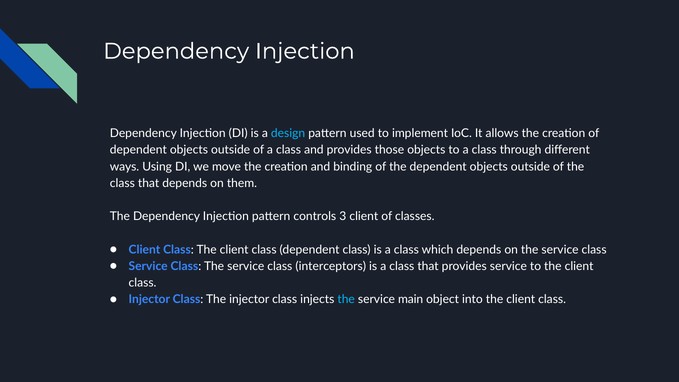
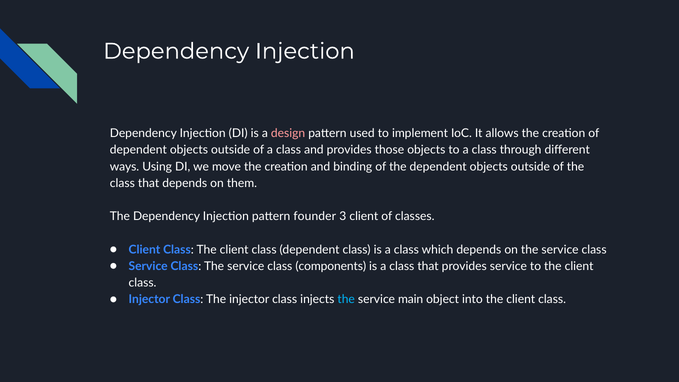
design colour: light blue -> pink (288, 133)
controls: controls -> founder (315, 216)
interceptors: interceptors -> components (331, 266)
